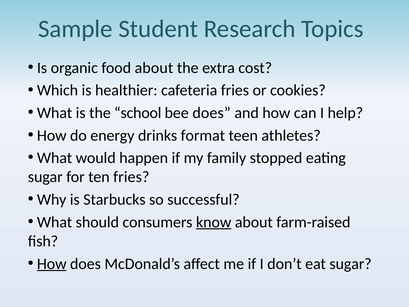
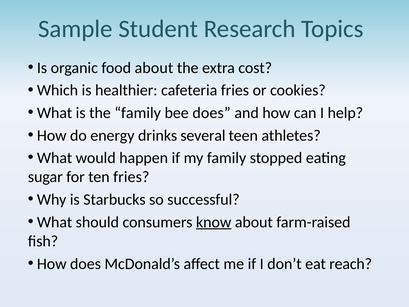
the school: school -> family (138, 113)
format: format -> several (203, 135)
How underline: present -> none (52, 264)
eat sugar: sugar -> reach (351, 264)
